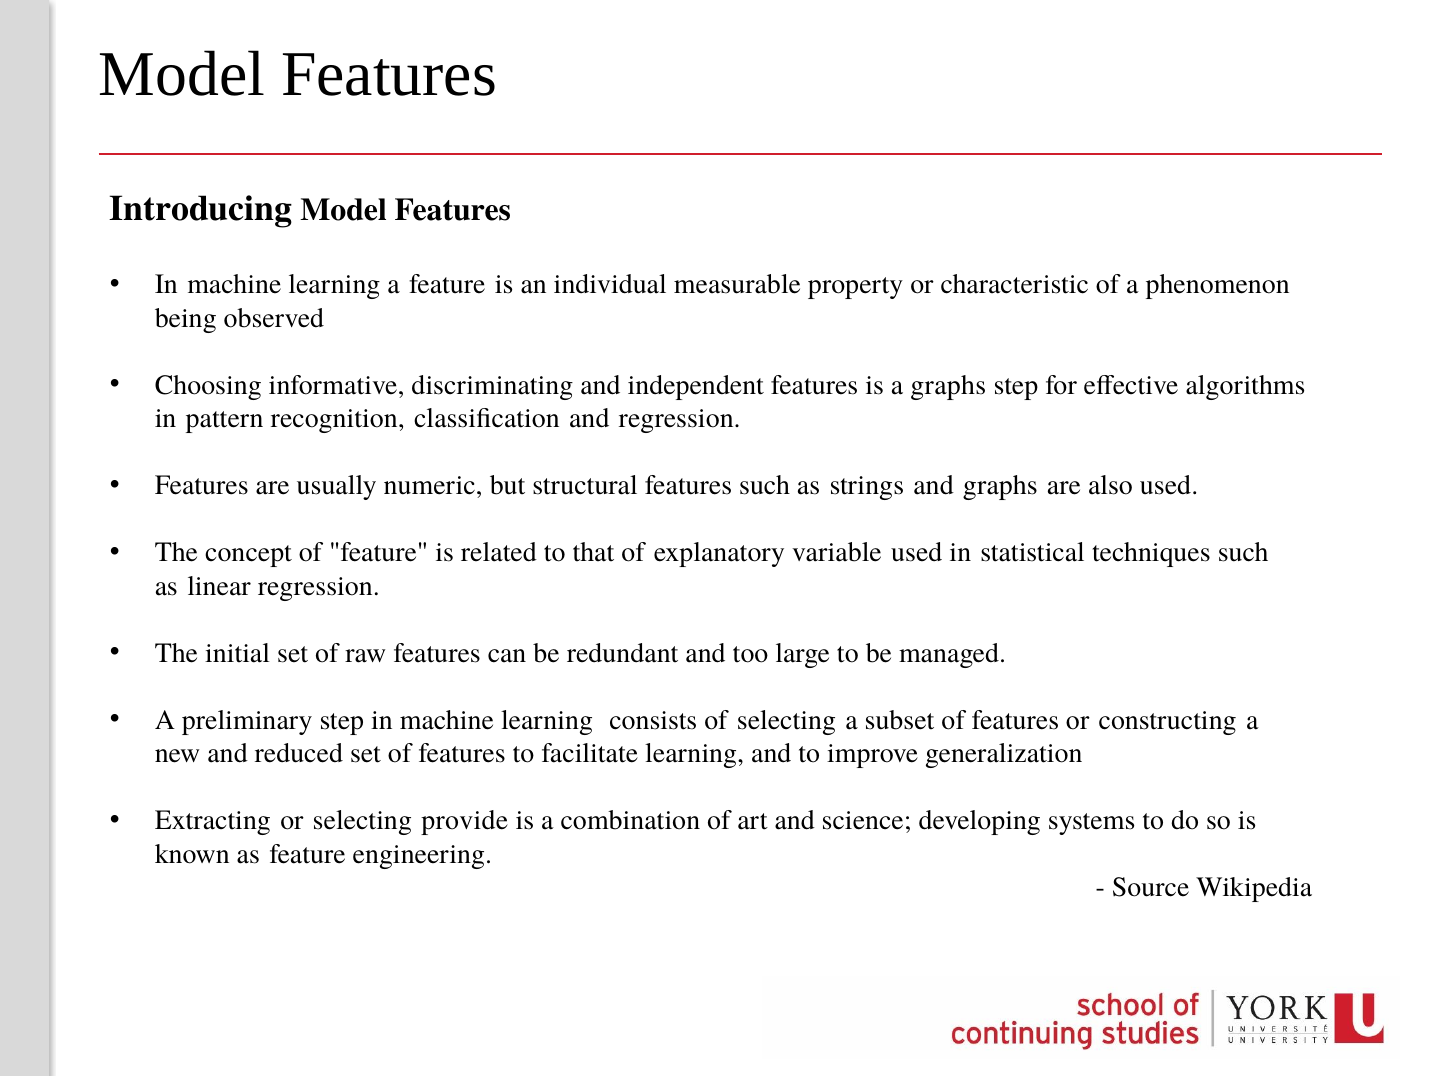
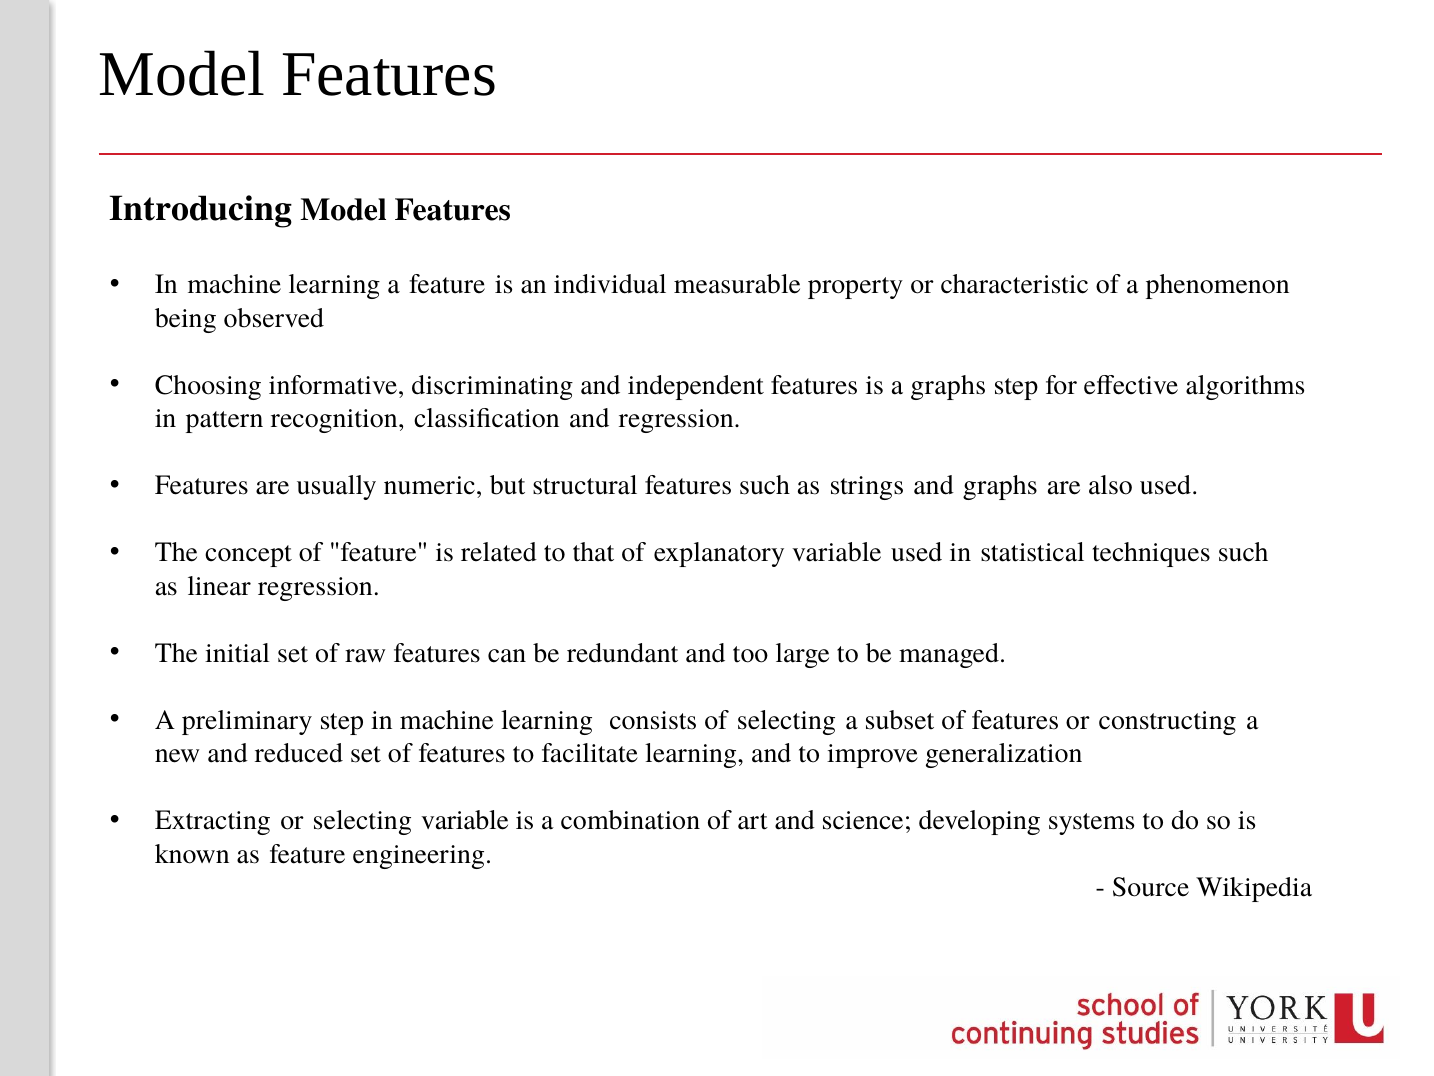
selecting provide: provide -> variable (465, 820)
